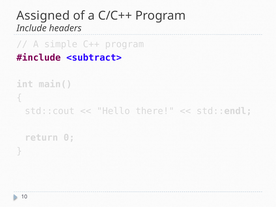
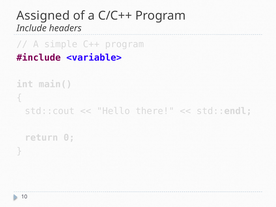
<subtract>: <subtract> -> <variable> (94, 58)
